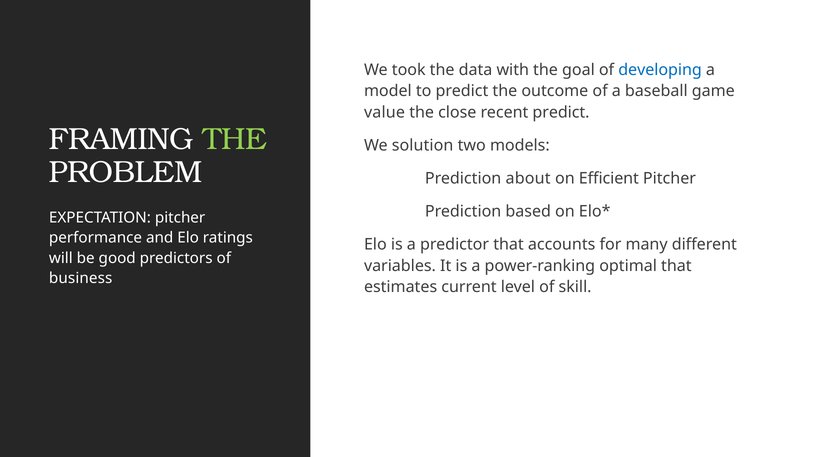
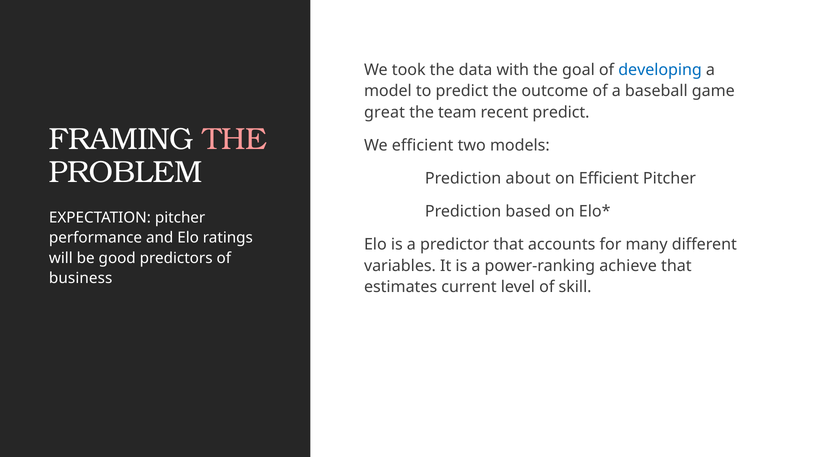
value: value -> great (385, 112)
close: close -> team (457, 112)
THE colour: light green -> pink (235, 139)
We solution: solution -> efficient (423, 145)
optimal: optimal -> achieve (628, 266)
